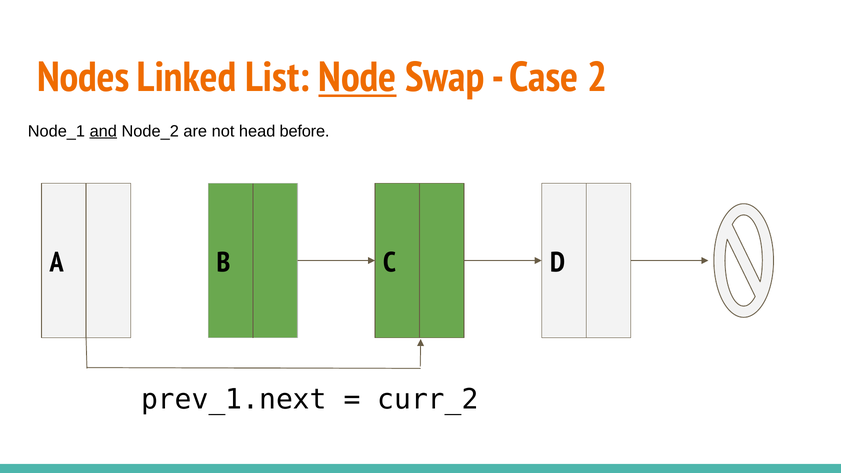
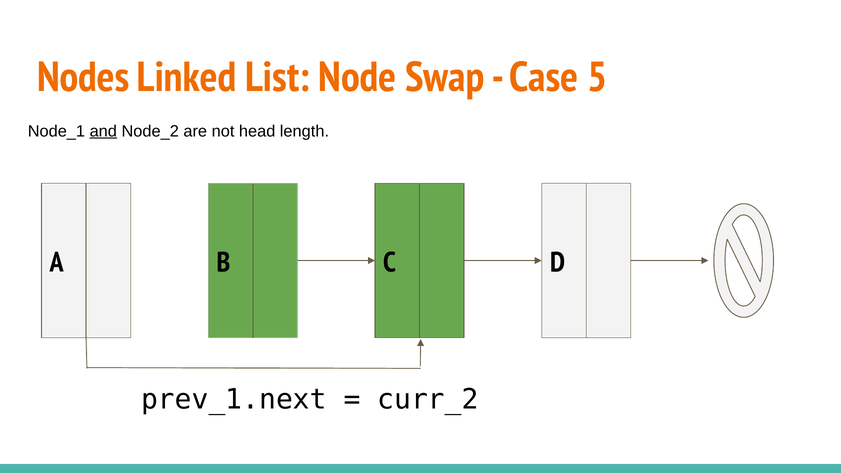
Node underline: present -> none (357, 78)
2: 2 -> 5 (597, 78)
before: before -> length (304, 131)
